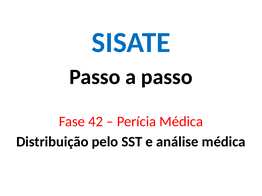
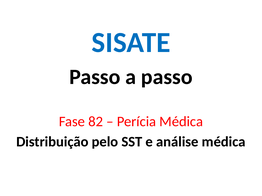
42: 42 -> 82 (96, 122)
